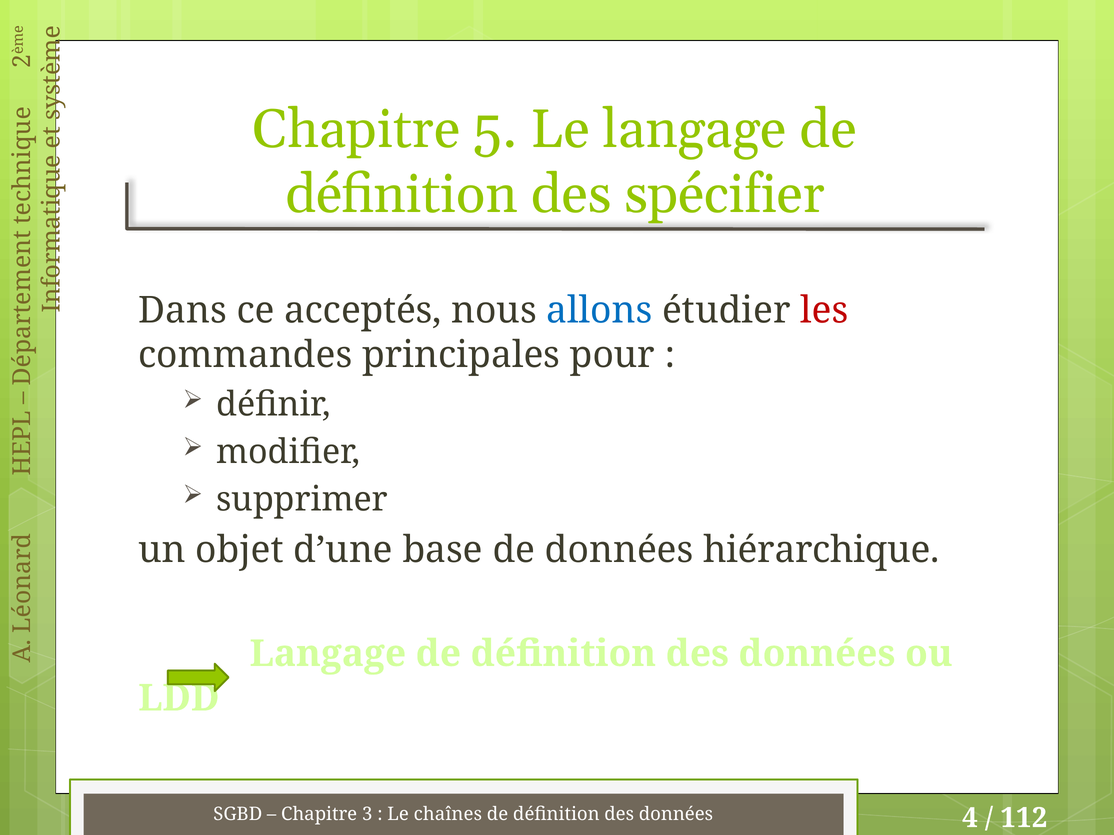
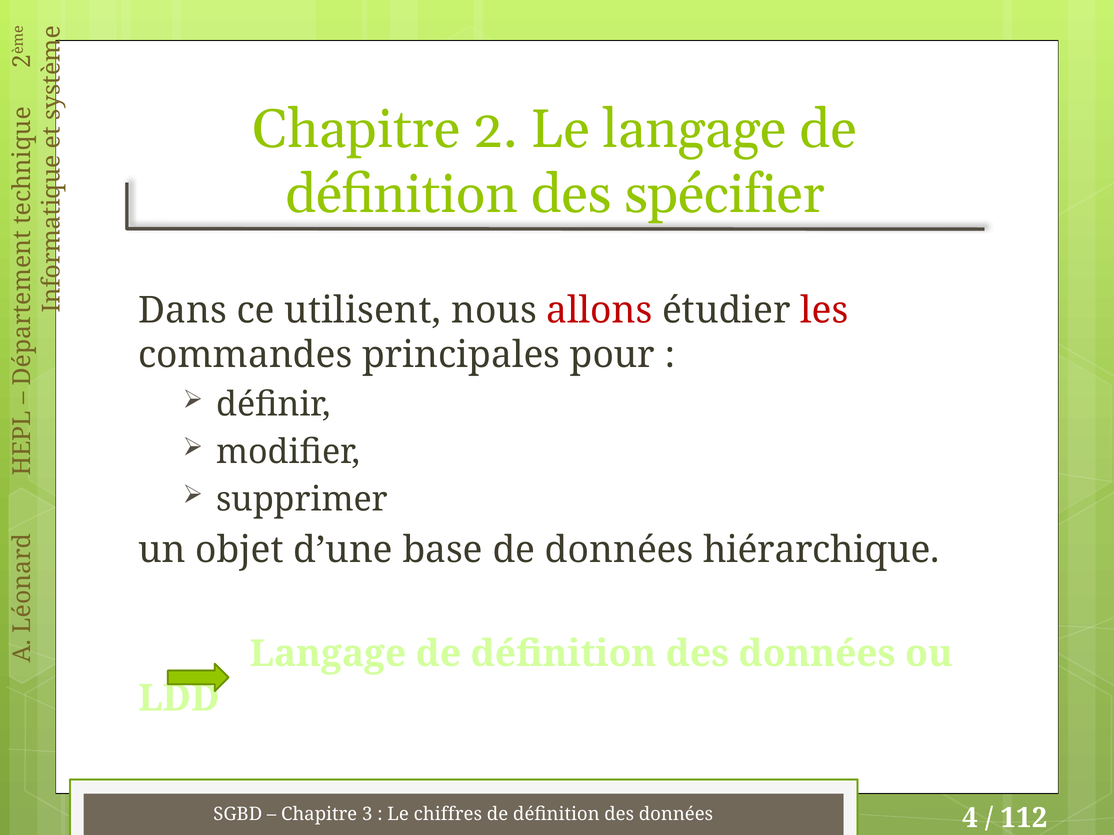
Chapitre 5: 5 -> 2 (496, 130)
acceptés: acceptés -> utilisent (363, 311)
allons colour: blue -> red (599, 311)
chaînes: chaînes -> chiffres (448, 815)
